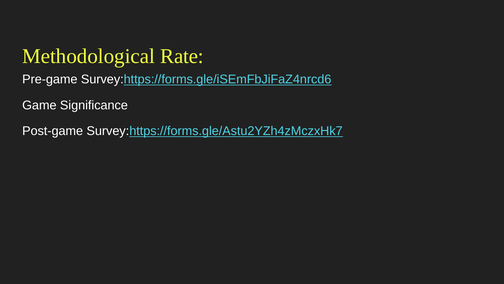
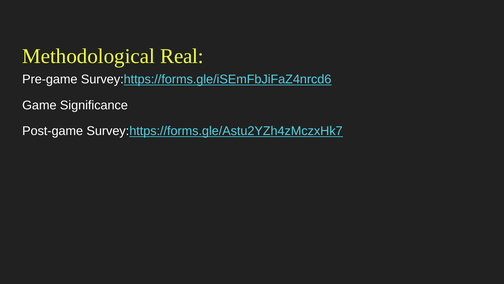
Rate: Rate -> Real (182, 56)
